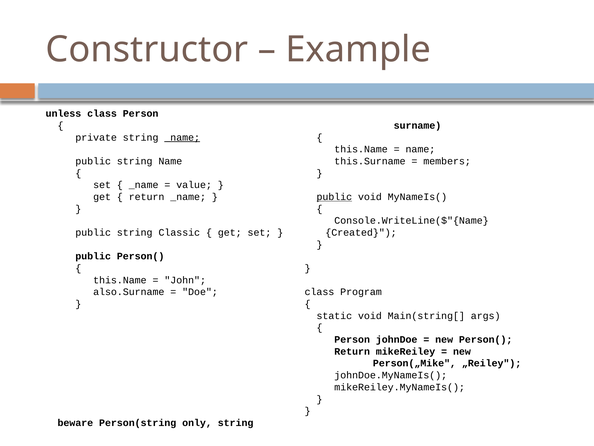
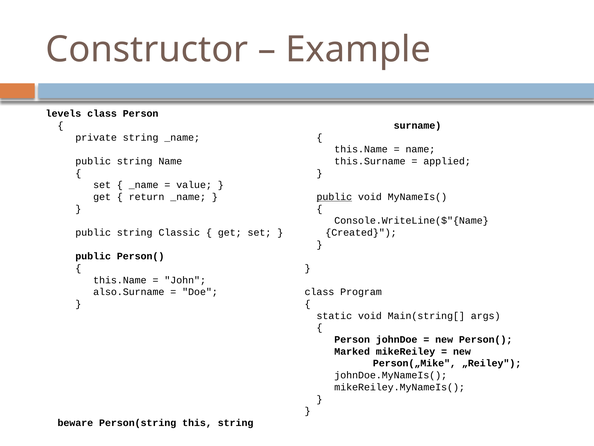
unless: unless -> levels (63, 114)
_name underline: present -> none (182, 137)
members: members -> applied (447, 161)
Return: Return -> Marked (352, 351)
only: only -> this (197, 422)
